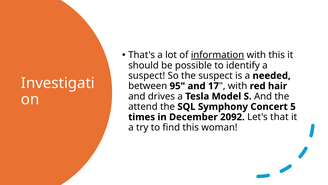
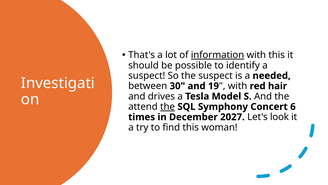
95: 95 -> 30 (177, 86)
17: 17 -> 19 (213, 86)
the underline: none -> present (168, 106)
5: 5 -> 6 (293, 106)
2092: 2092 -> 2027 (232, 117)
that: that -> look (279, 117)
